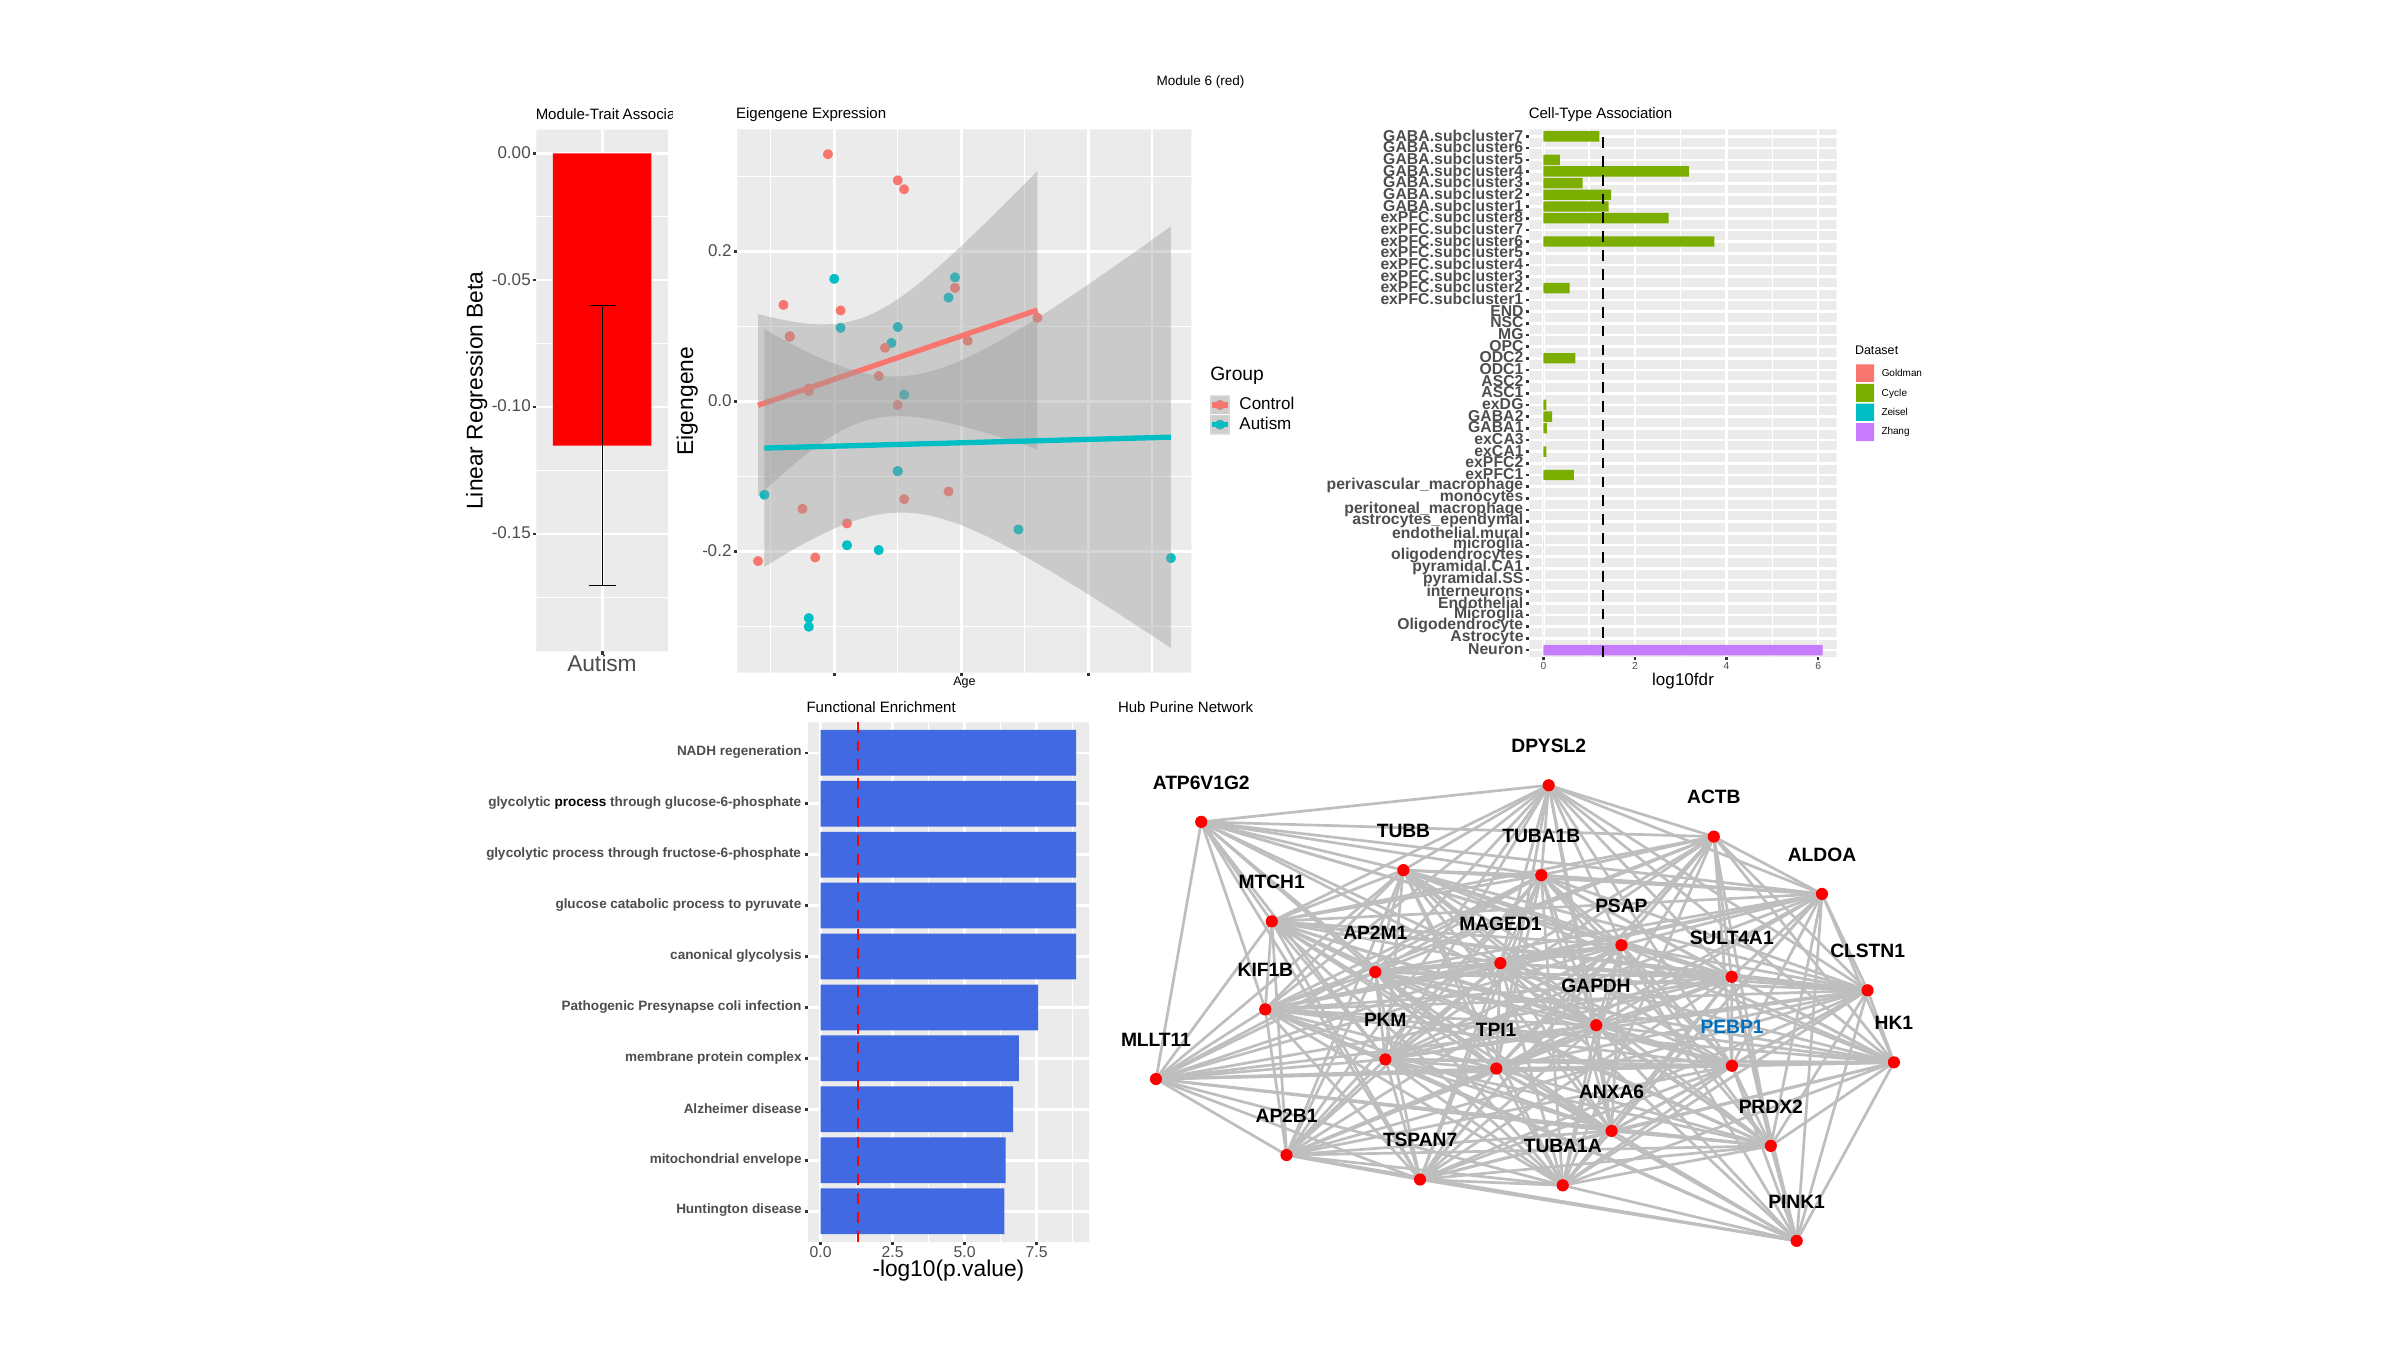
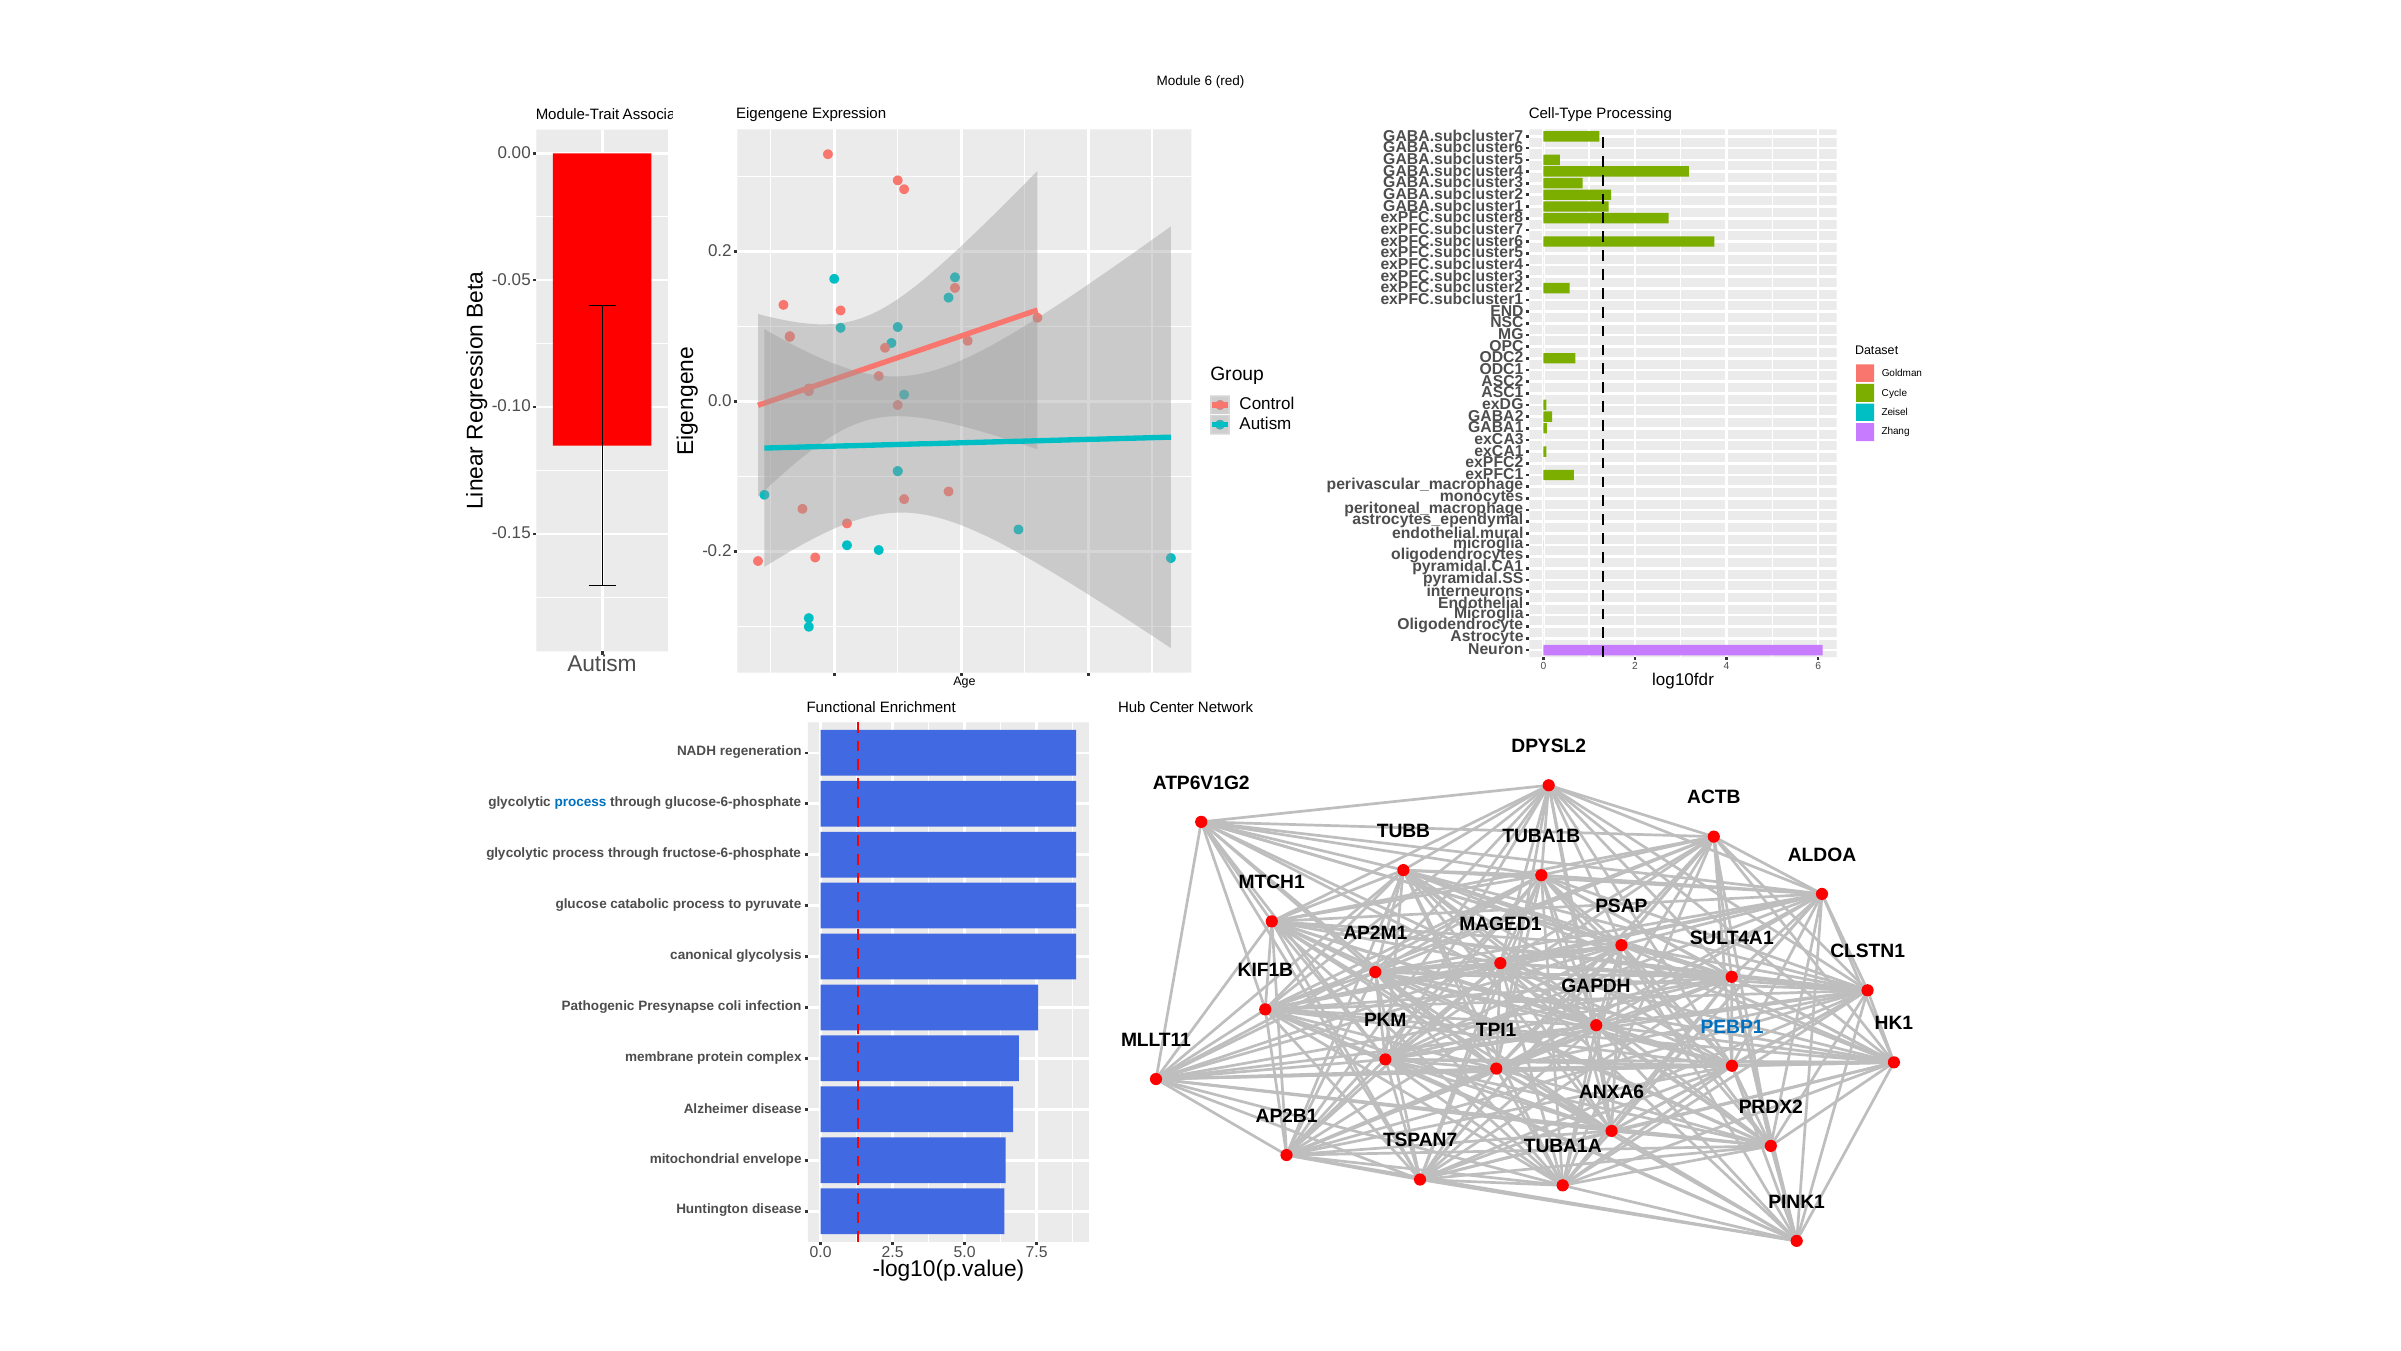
Cell-Type Association: Association -> Processing (1634, 113)
Purine: Purine -> Center (1172, 707)
process colour: black -> blue (580, 802)
